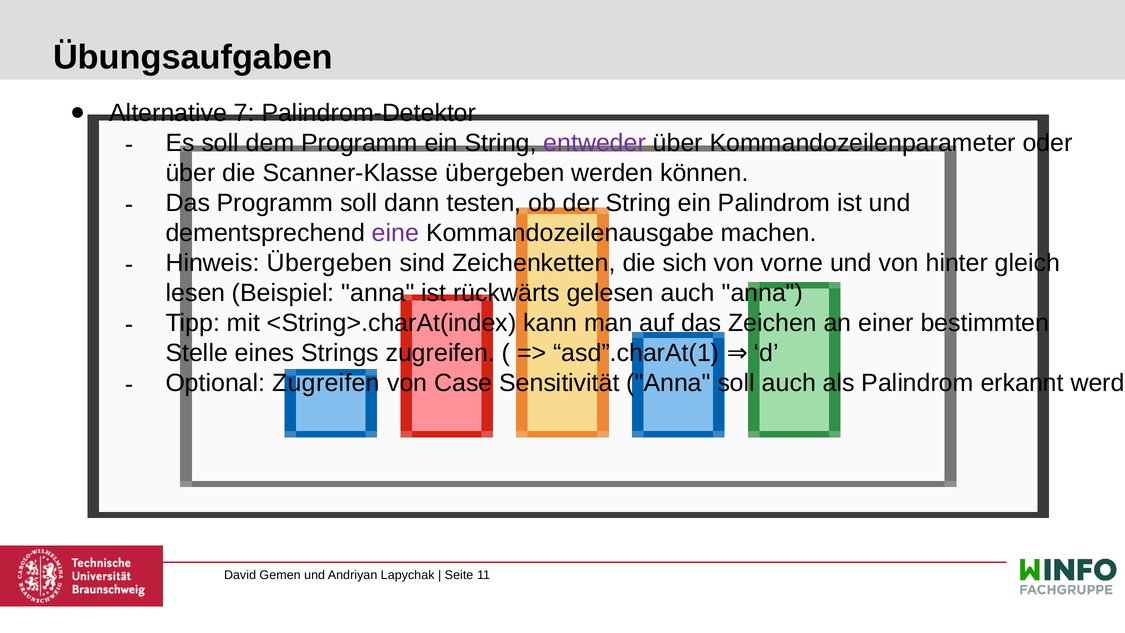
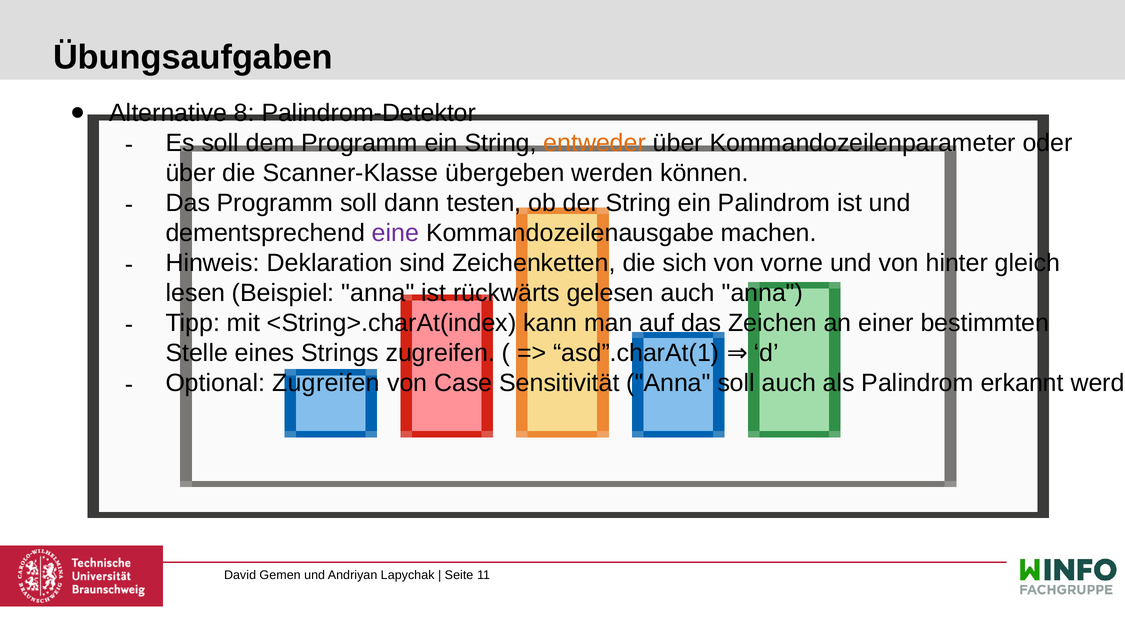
7: 7 -> 8 (244, 113)
entweder colour: purple -> orange (595, 143)
Hinweis Übergeben: Übergeben -> Deklaration (330, 263)
